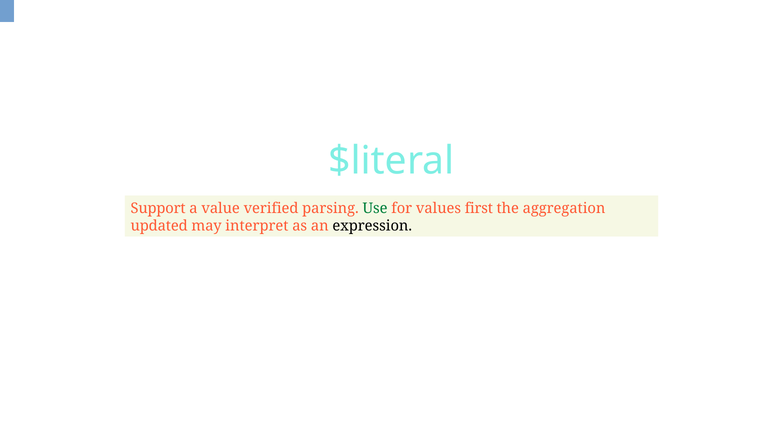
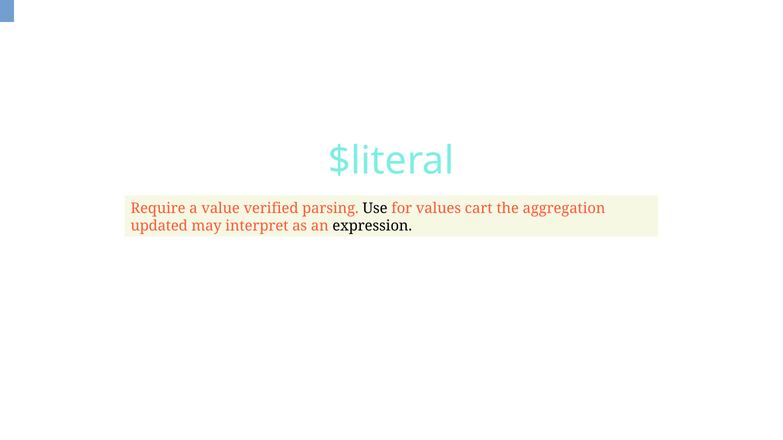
Support: Support -> Require (158, 208)
Use colour: green -> black (375, 208)
first: first -> cart (479, 208)
